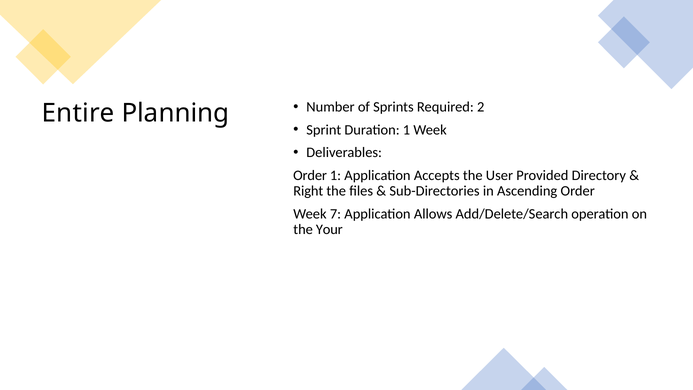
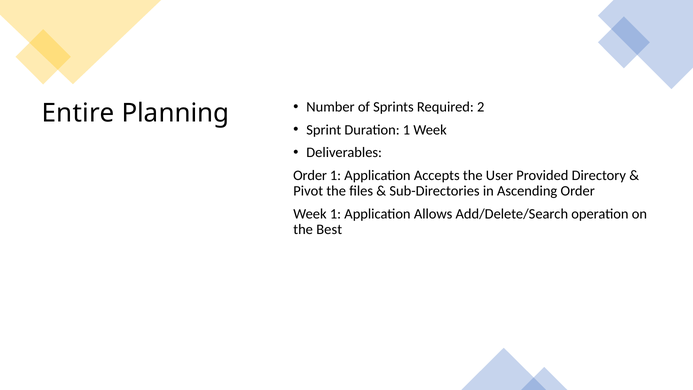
Right: Right -> Pivot (308, 191)
Week 7: 7 -> 1 (335, 214)
Your: Your -> Best (329, 229)
